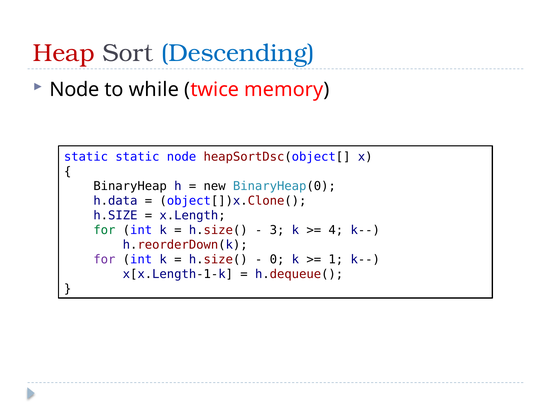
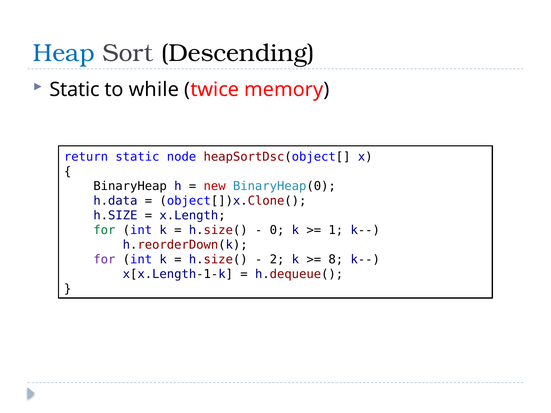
Heap colour: red -> blue (64, 53)
Descending colour: blue -> black (238, 53)
Node: Node -> Static (74, 90)
static: static -> return (86, 157)
new colour: black -> red (215, 186)
3: 3 -> 0 (277, 230)
4: 4 -> 1 (336, 230)
0: 0 -> 2 (277, 260)
1: 1 -> 8 (336, 260)
